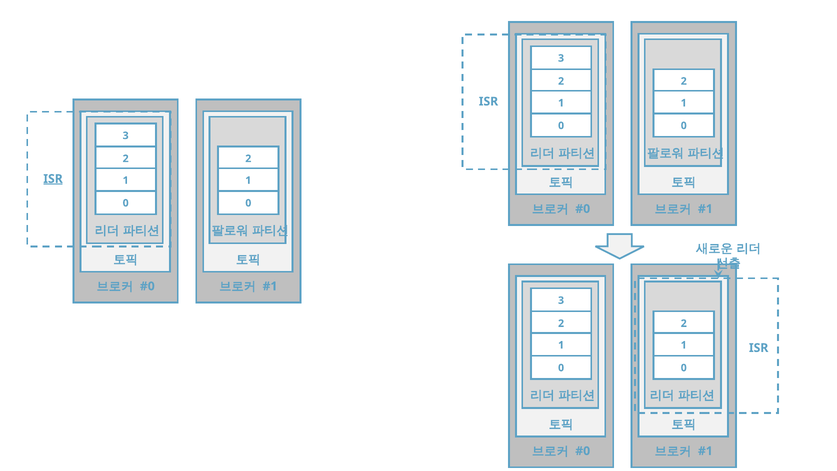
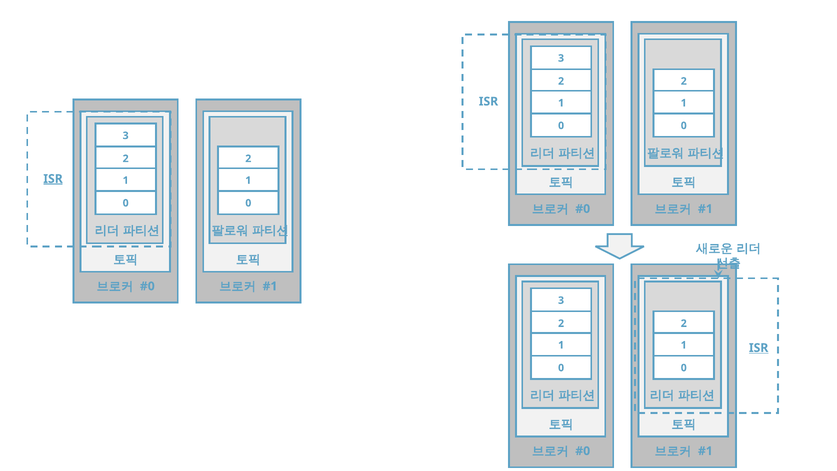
ISR underline: none -> present (759, 348)
